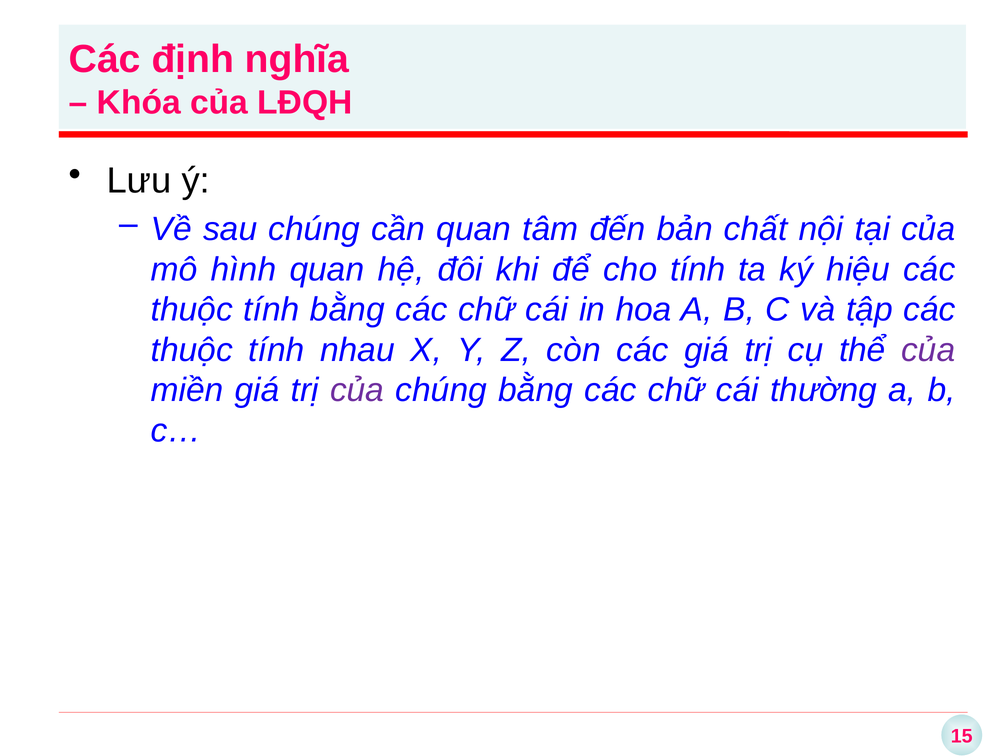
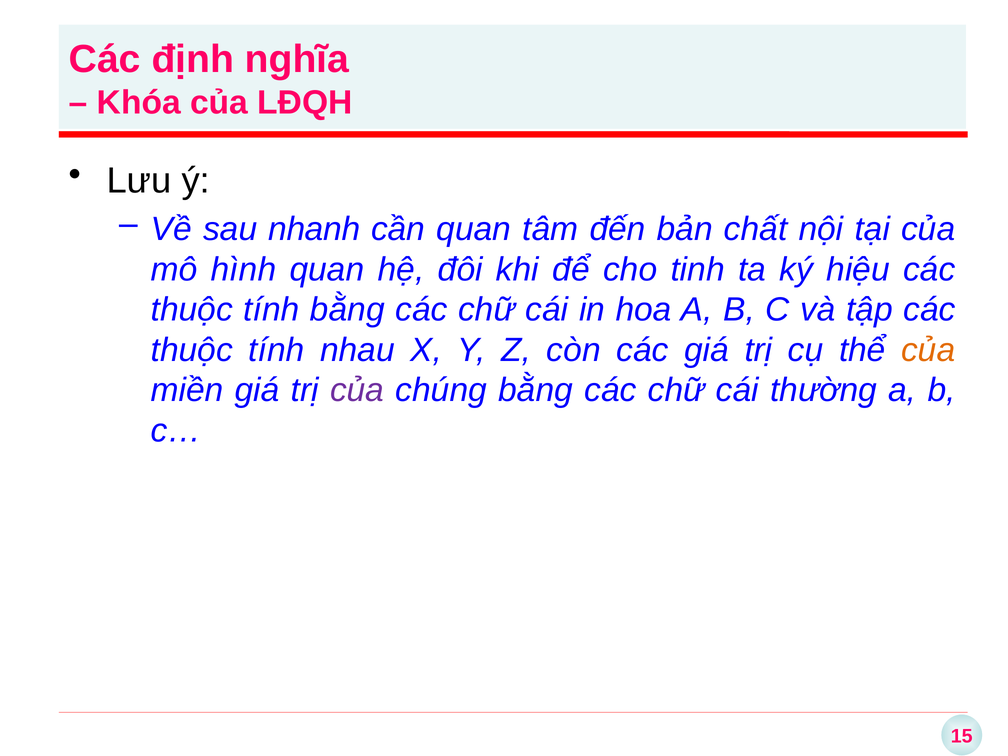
sau chúng: chúng -> nhanh (314, 229)
cho tính: tính -> tinh (698, 269)
của colour: purple -> orange (928, 350)
